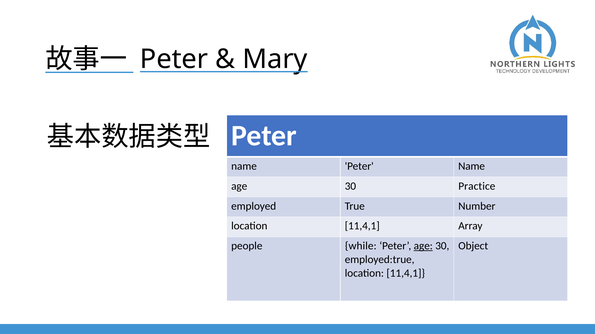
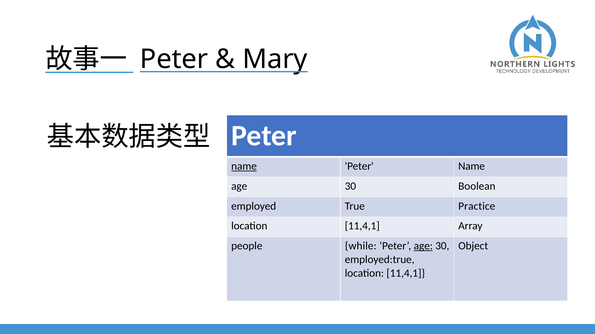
name underline: none -> present (244, 166)
Practice: Practice -> Boolean (477, 186)
Number: Number -> Practice (477, 206)
